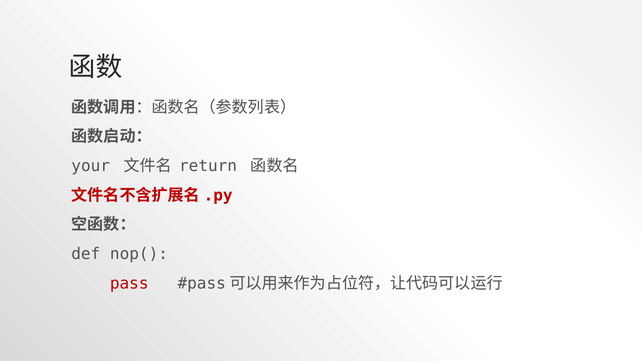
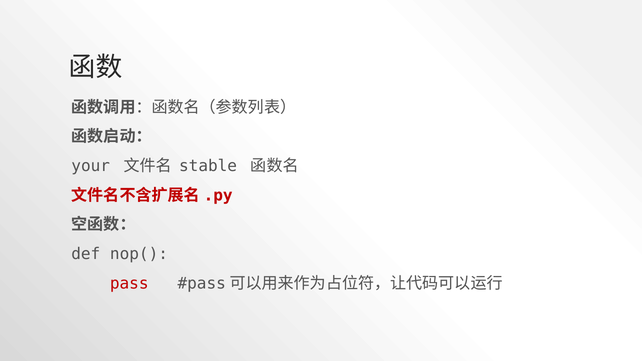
return: return -> stable (208, 166)
